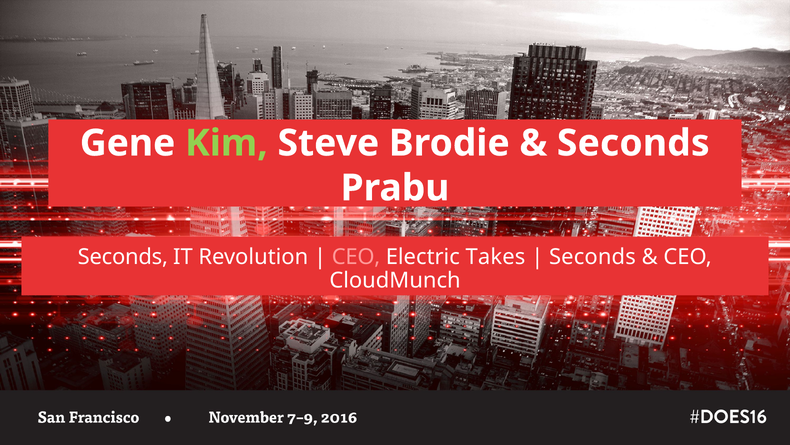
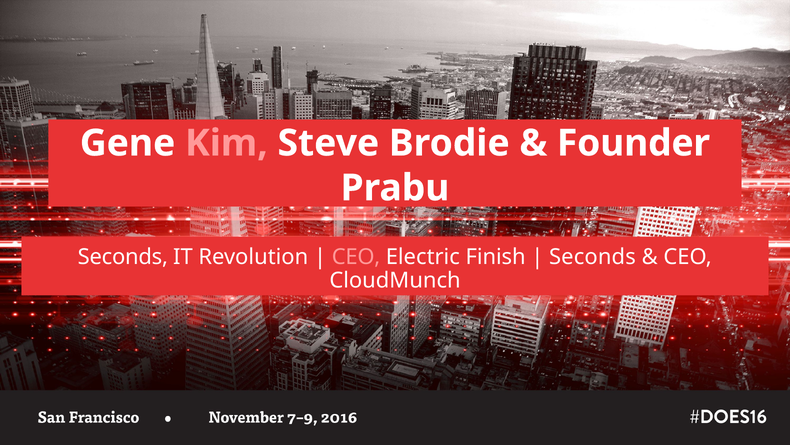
Kim colour: light green -> pink (226, 143)
Seconds: Seconds -> Founder (633, 143)
Takes: Takes -> Finish (496, 257)
